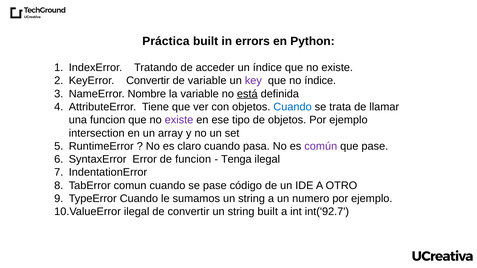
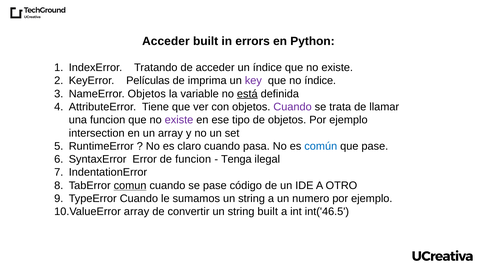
Práctica: Práctica -> Acceder (166, 41)
KeyError Convertir: Convertir -> Películas (148, 81)
de variable: variable -> imprima (207, 81)
NameError Nombre: Nombre -> Objetos (147, 94)
Cuando colour: blue -> purple (293, 107)
común colour: purple -> blue (321, 146)
comun underline: none -> present (130, 186)
ilegal: ilegal -> array (137, 212)
int('92.7: int('92.7 -> int('46.5 (327, 212)
